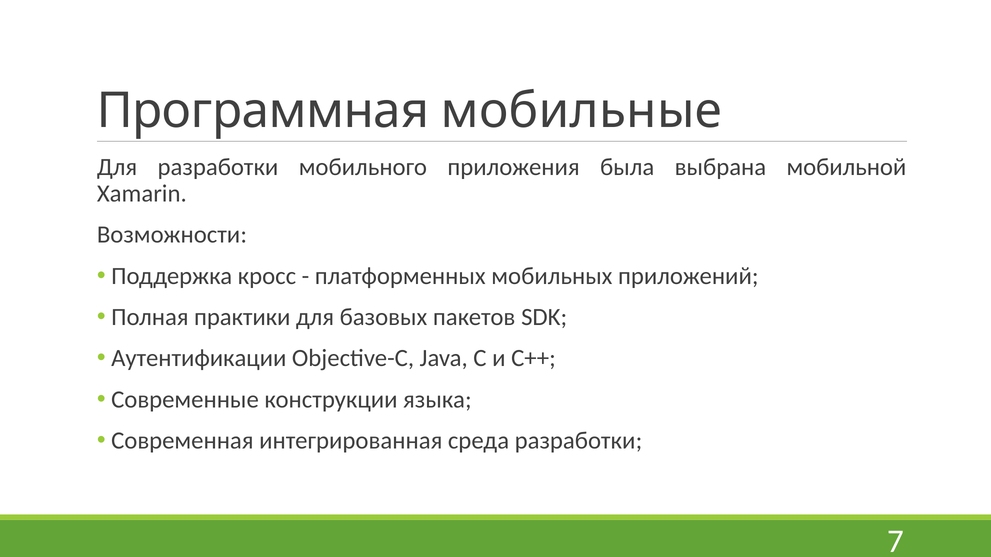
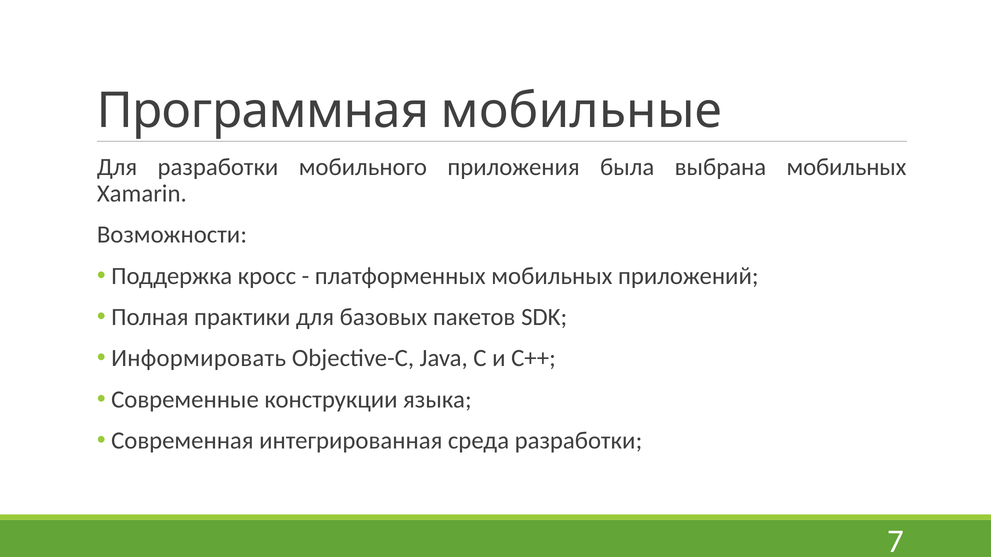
выбрана мобильной: мобильной -> мобильных (846, 167)
Аутентификации: Аутентификации -> Информировать (199, 359)
